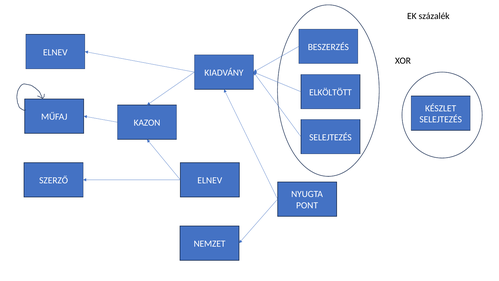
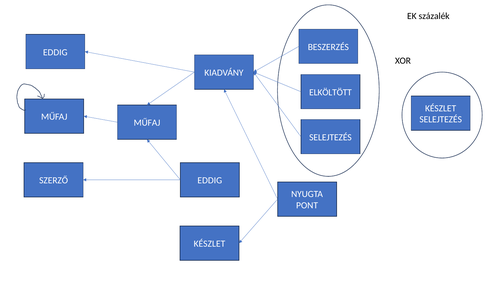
ELNEV: ELNEV -> EDDIG (55, 52)
KAZON: KAZON -> MŰFAJ (147, 123)
SZERZŐ ELNEV: ELNEV -> EDDIG (210, 180)
NEMZET: NEMZET -> KÉSZLET (209, 244)
